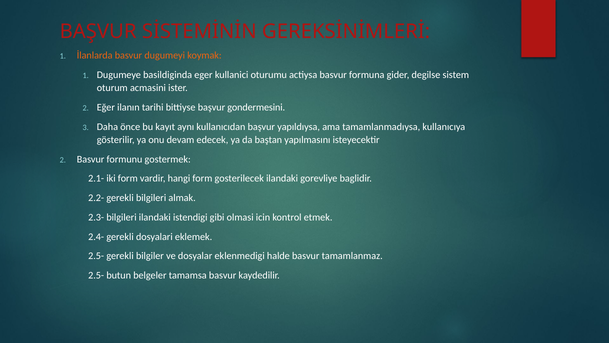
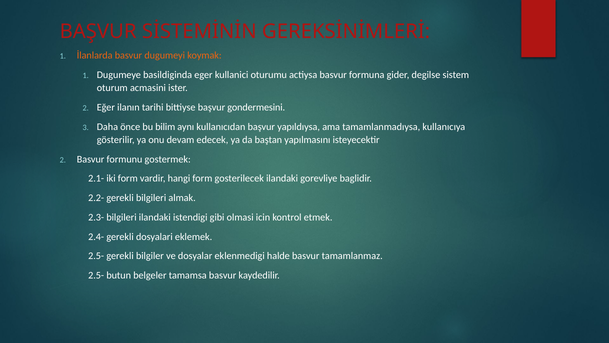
kayıt: kayıt -> bilim (165, 127)
